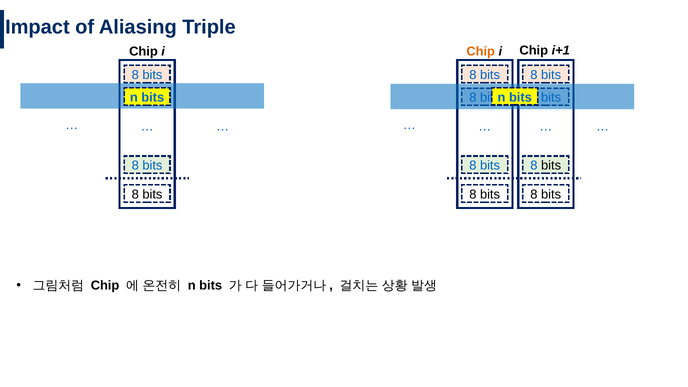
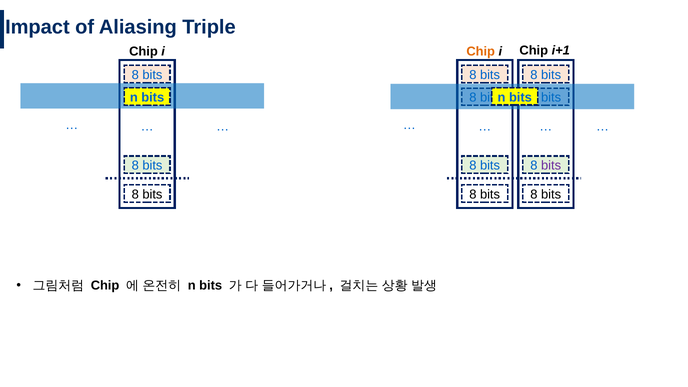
bits colour: black -> purple (551, 166)
